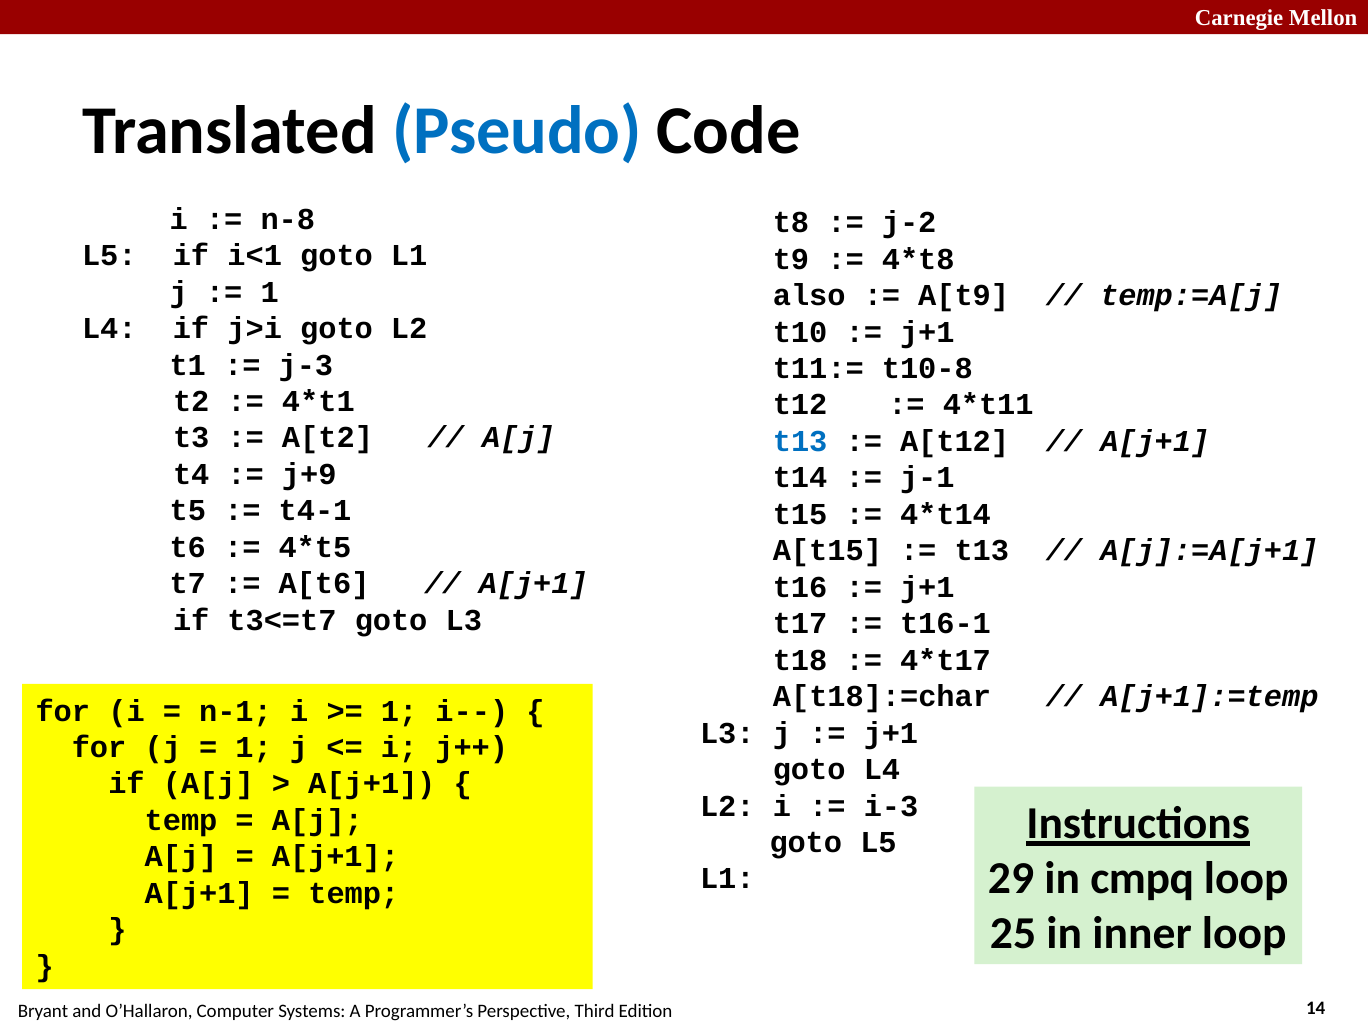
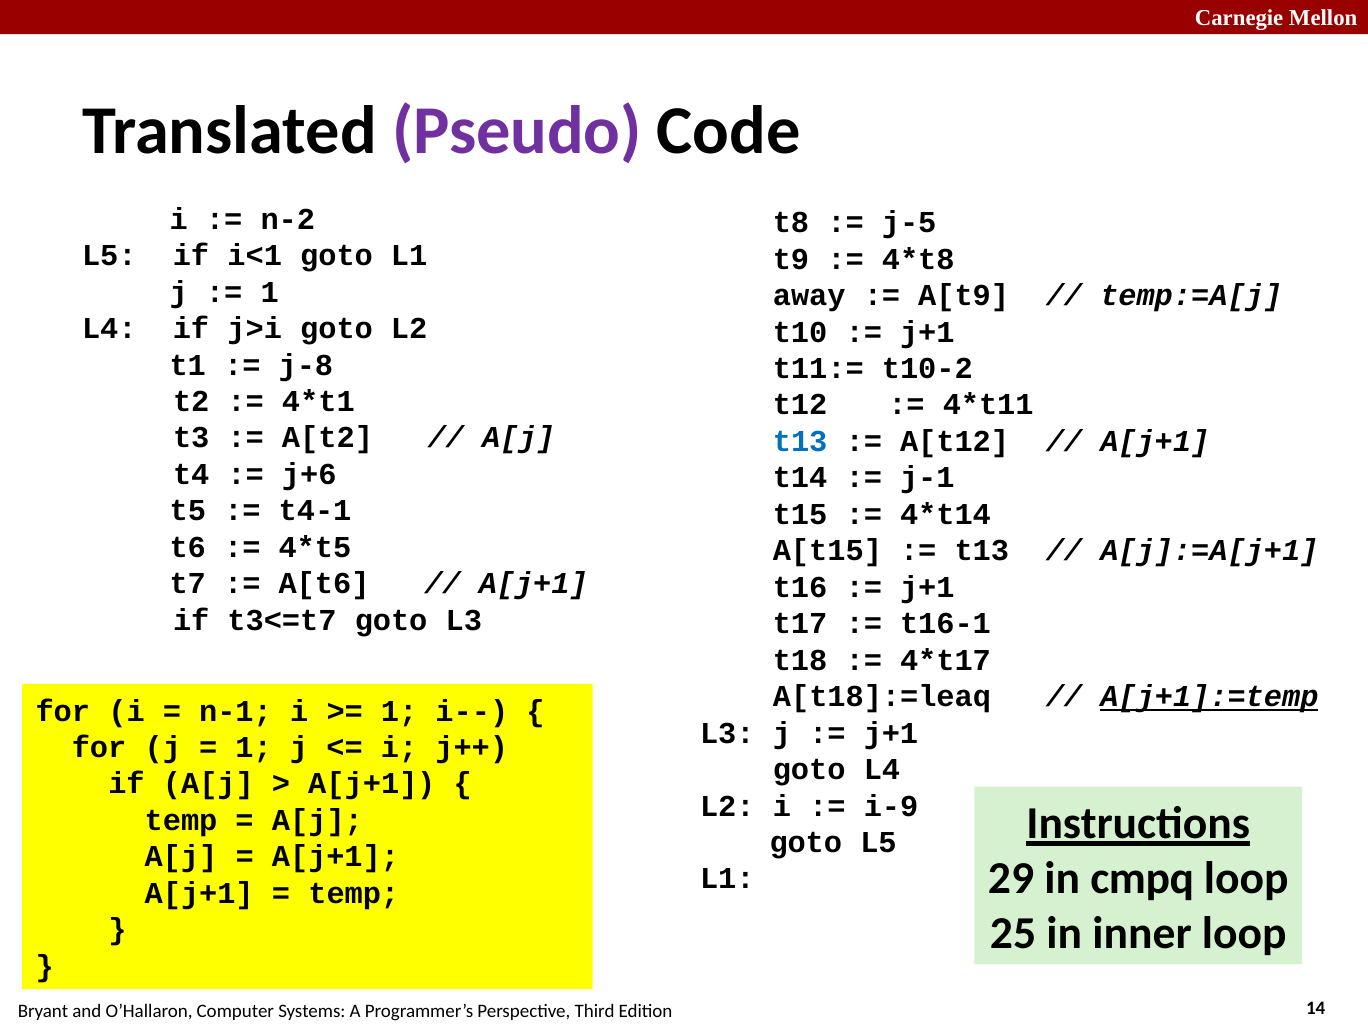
Pseudo colour: blue -> purple (517, 131)
n-8: n-8 -> n-2 (288, 219)
j-2: j-2 -> j-5 (909, 223)
also: also -> away (809, 296)
j-3: j-3 -> j-8 (306, 365)
t10-8: t10-8 -> t10-2 (927, 368)
j+9: j+9 -> j+6 (309, 474)
A[t18]:=char: A[t18]:=char -> A[t18]:=leaq (882, 697)
A[j+1]:=temp underline: none -> present (1209, 697)
i-3: i-3 -> i-9 (891, 806)
